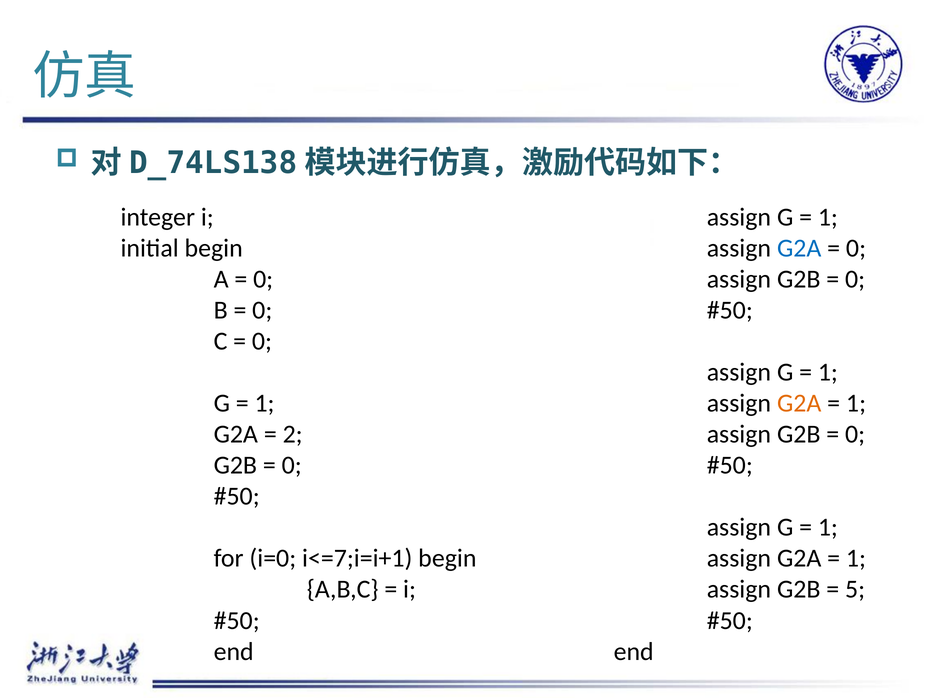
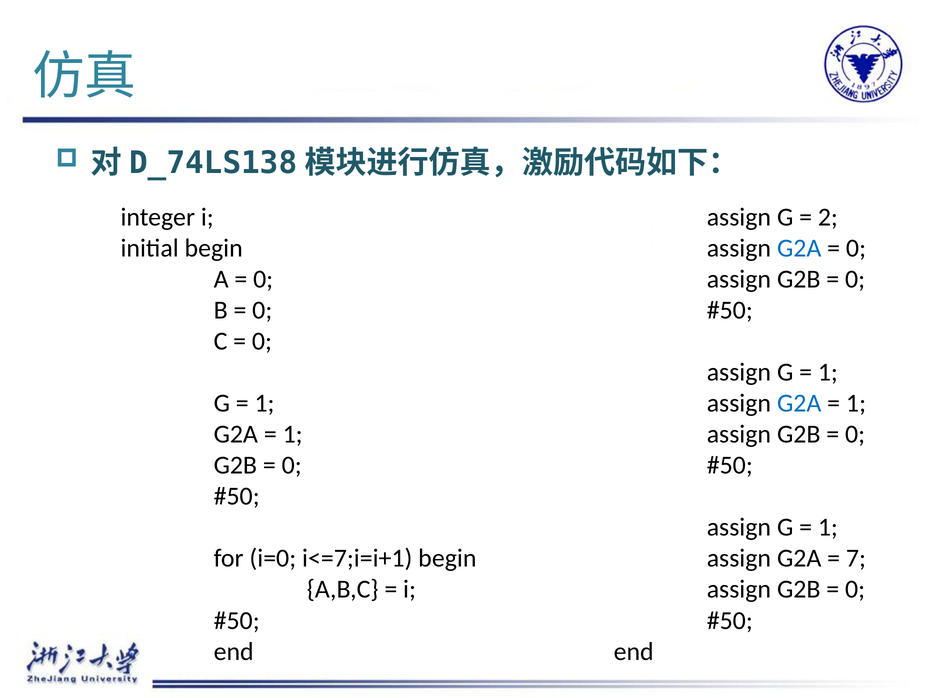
1: 1 -> 2 (828, 217)
G2A colour: orange -> blue (799, 403)
2: 2 -> 1 (293, 434)
1: 1 -> 7 (856, 559)
5: 5 -> 0 (855, 590)
